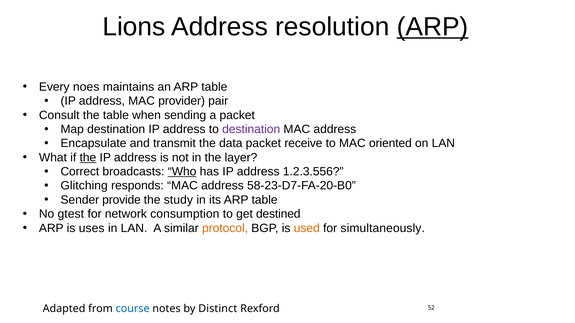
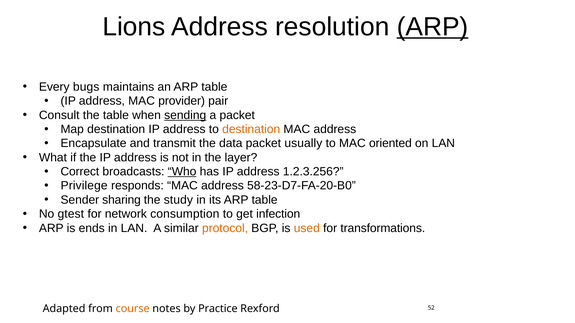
noes: noes -> bugs (86, 87)
sending underline: none -> present (185, 115)
destination colour: purple -> orange (251, 129)
receive: receive -> usually (303, 144)
the underline: present -> none (88, 158)
1.2.3.556: 1.2.3.556 -> 1.2.3.256 (313, 172)
Glitching: Glitching -> Privilege (84, 186)
provide: provide -> sharing (122, 200)
destined: destined -> infection (278, 214)
uses: uses -> ends (92, 228)
simultaneously: simultaneously -> transformations (383, 228)
course colour: blue -> orange (133, 309)
Distinct: Distinct -> Practice (218, 309)
